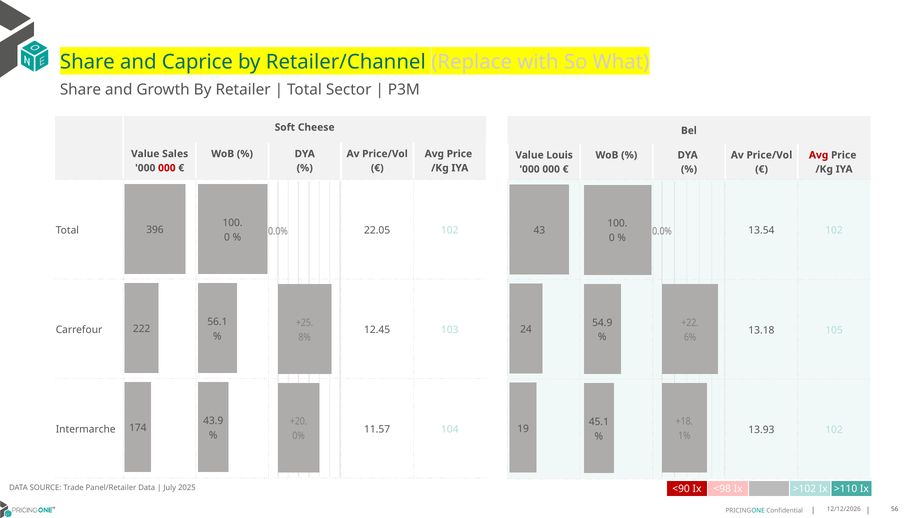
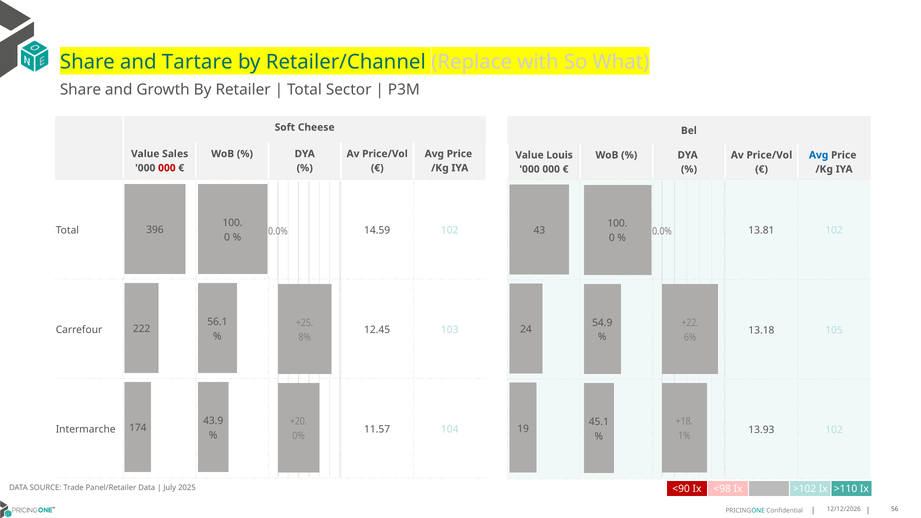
Caprice: Caprice -> Tartare (197, 62)
Avg colour: red -> blue (819, 155)
22.05: 22.05 -> 14.59 (377, 230)
13.54: 13.54 -> 13.81 (761, 230)
